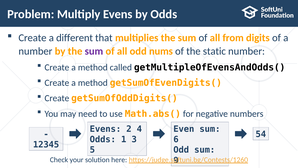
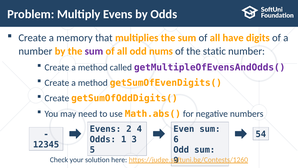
different: different -> memory (74, 38)
from: from -> have (233, 38)
getMultipleOfEvensAndOdds( colour: black -> purple (210, 67)
